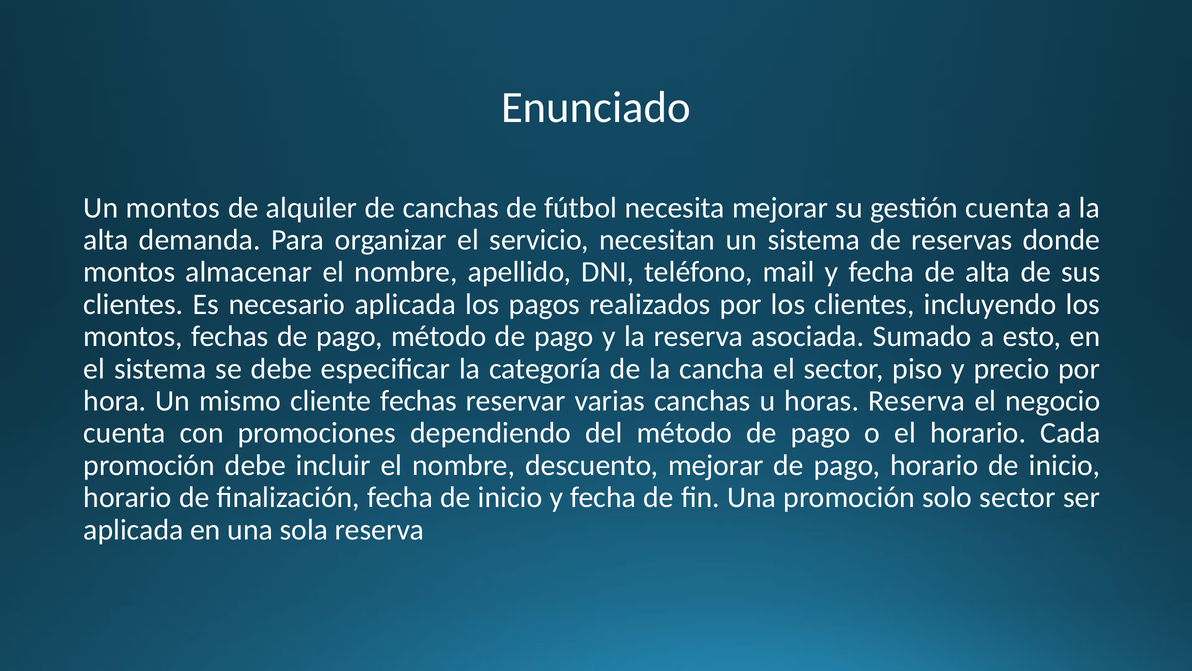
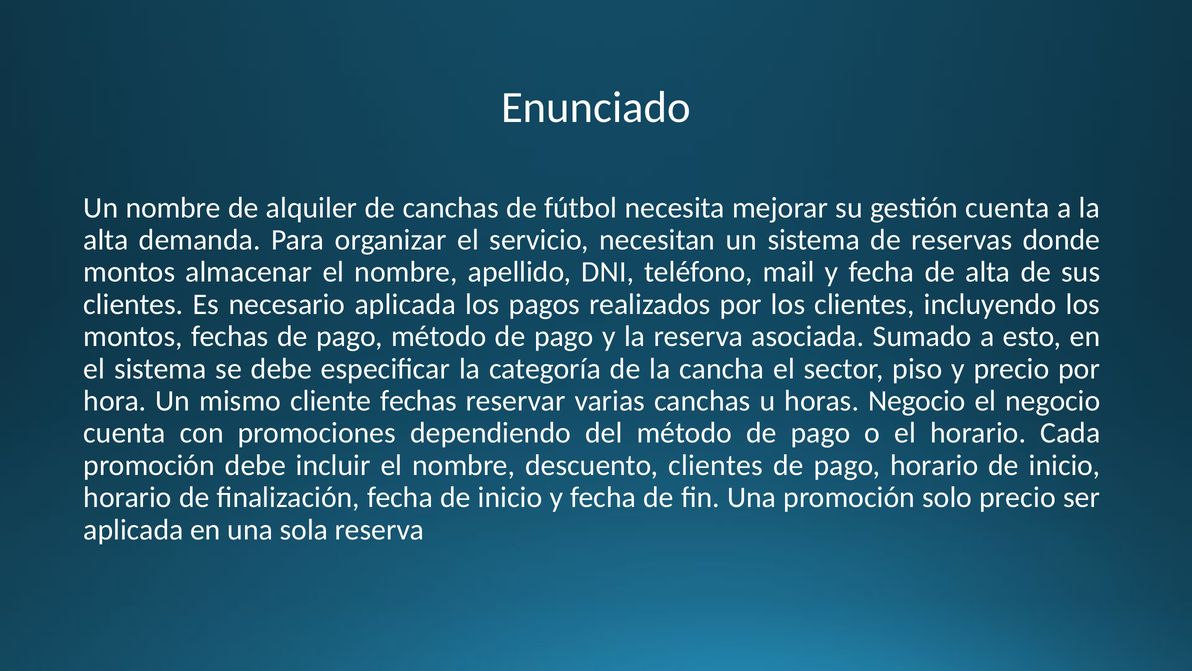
Un montos: montos -> nombre (173, 208)
horas Reserva: Reserva -> Negocio (917, 401)
descuento mejorar: mejorar -> clientes (716, 465)
solo sector: sector -> precio (1017, 497)
